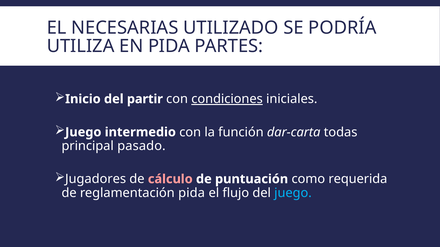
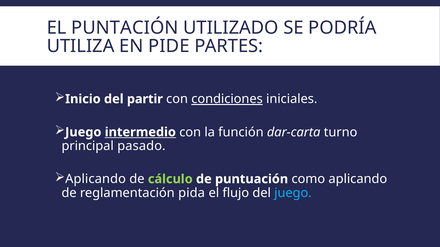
NECESARIAS: NECESARIAS -> PUNTACIÓN (125, 28)
EN PIDA: PIDA -> PIDE (169, 46)
intermedio underline: none -> present (140, 132)
todas: todas -> turno (341, 132)
Jugadores: Jugadores -> Aplicando (96, 179)
cálculo colour: pink -> light green (170, 179)
como requerida: requerida -> aplicando (358, 179)
